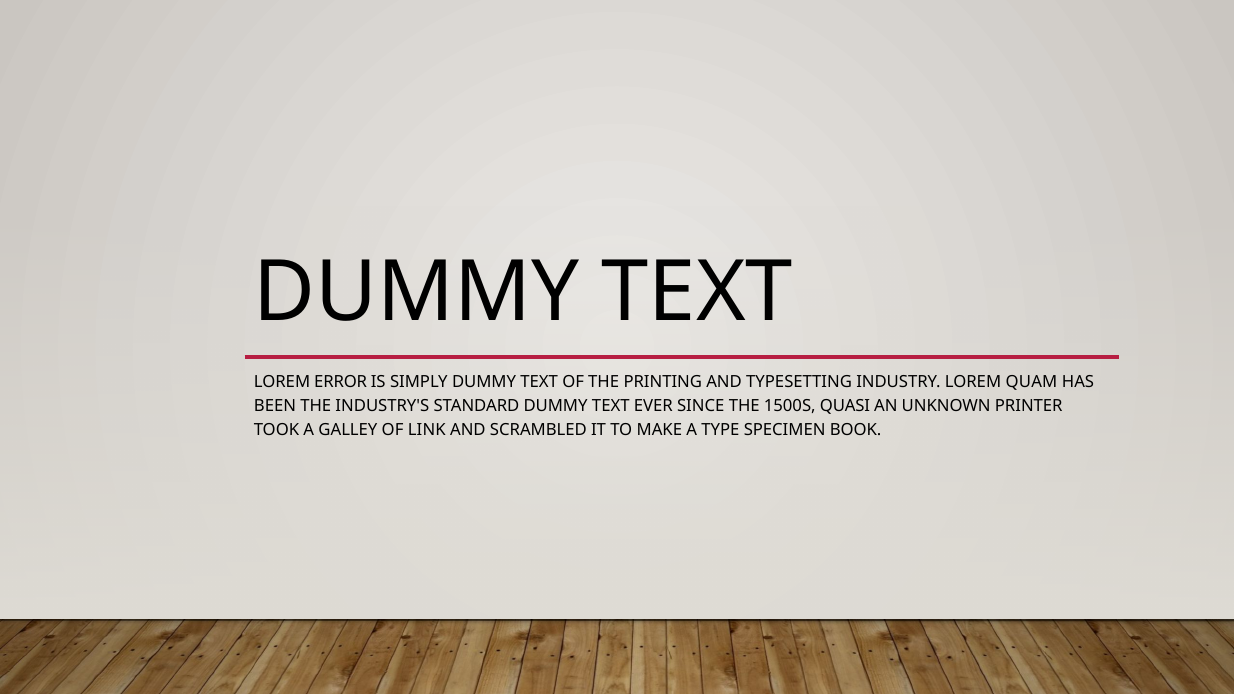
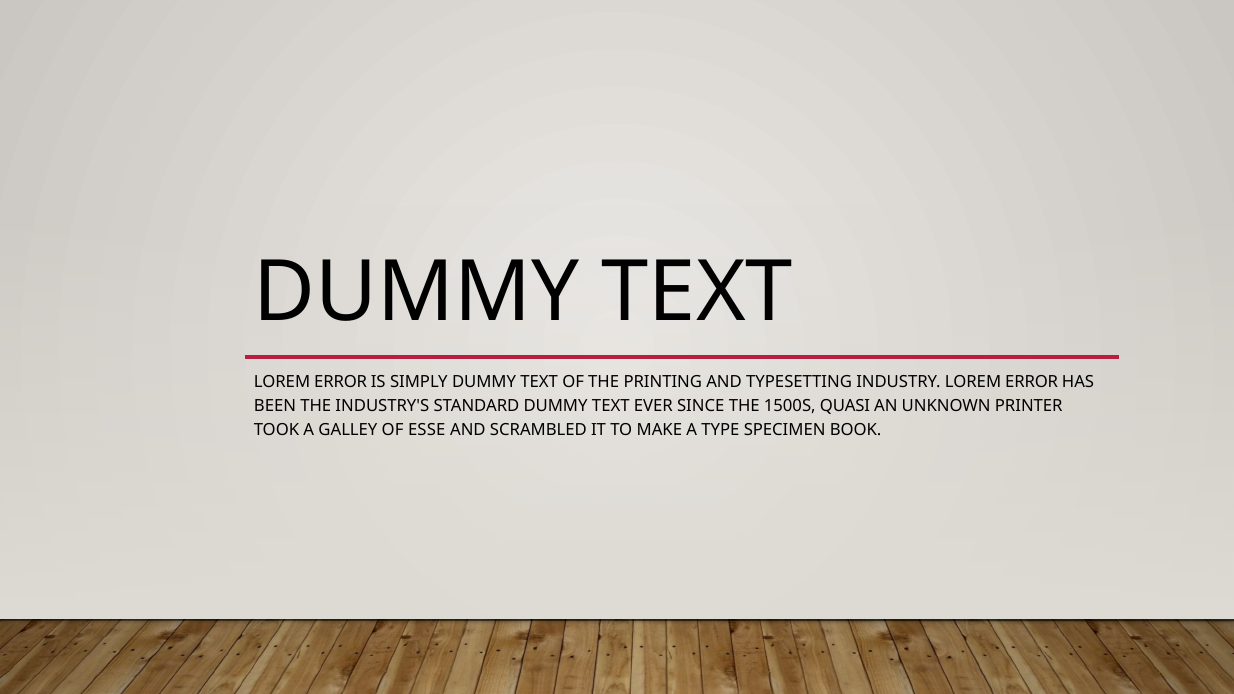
INDUSTRY LOREM QUAM: QUAM -> ERROR (1032, 382)
LINK: LINK -> ESSE (427, 430)
